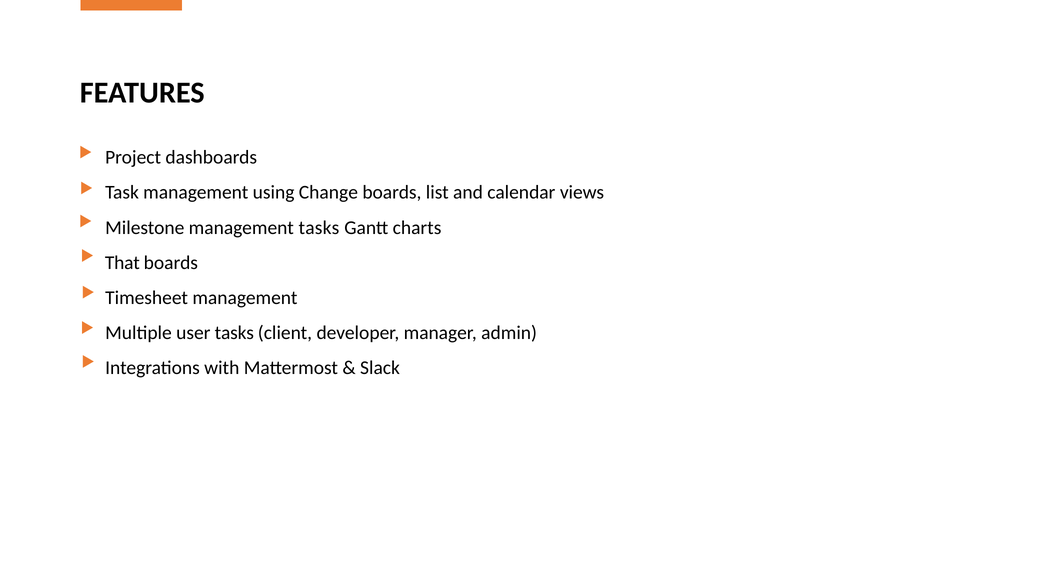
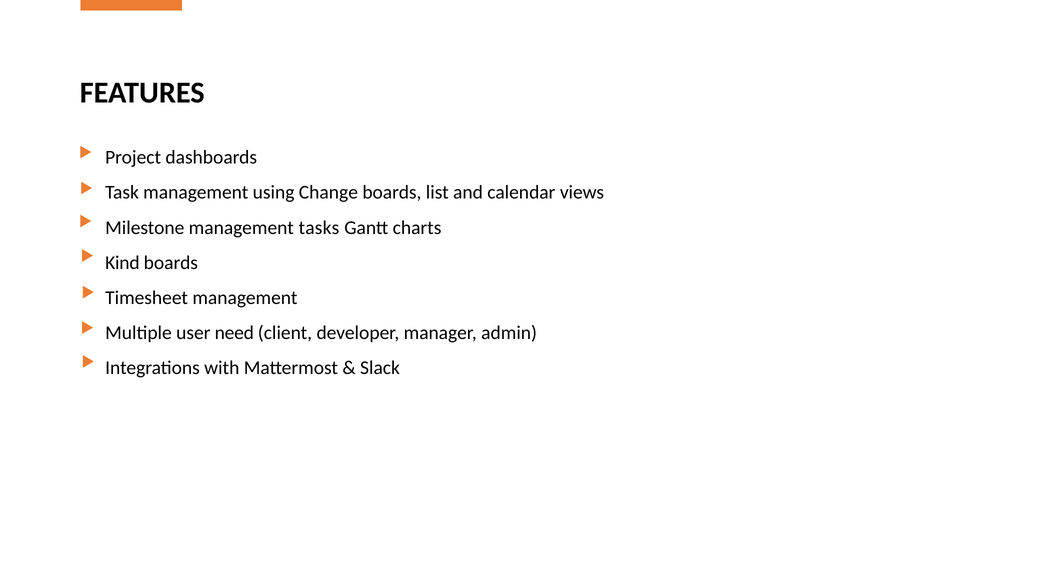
That: That -> Kind (122, 263)
user tasks: tasks -> need (234, 333)
